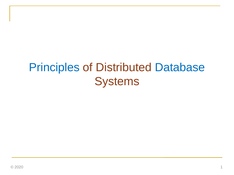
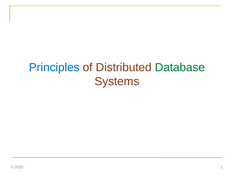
Database colour: blue -> green (180, 68)
